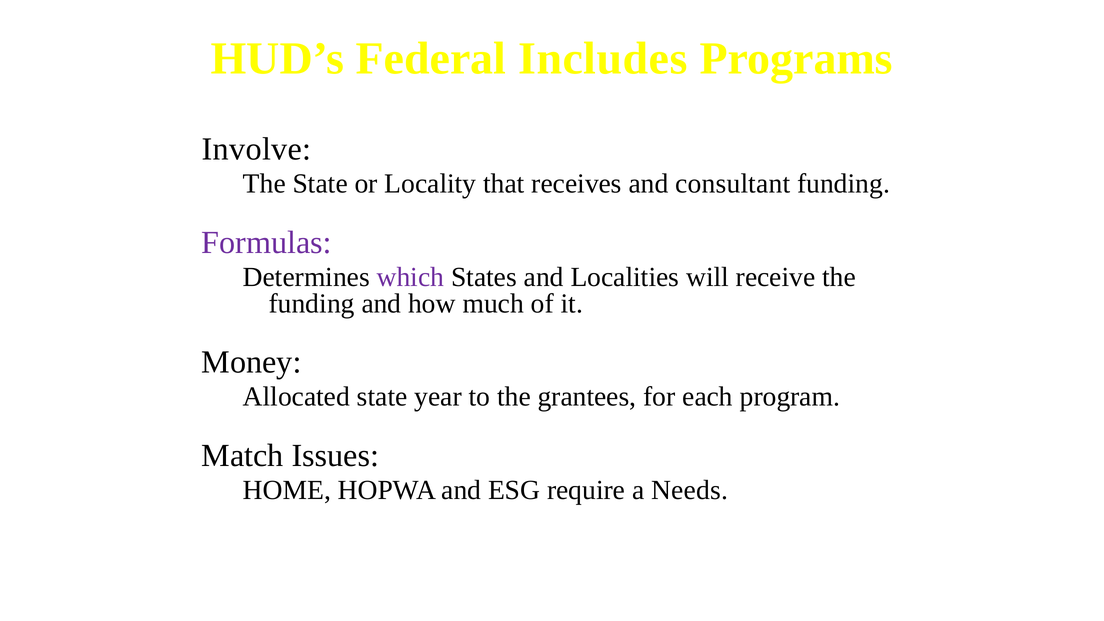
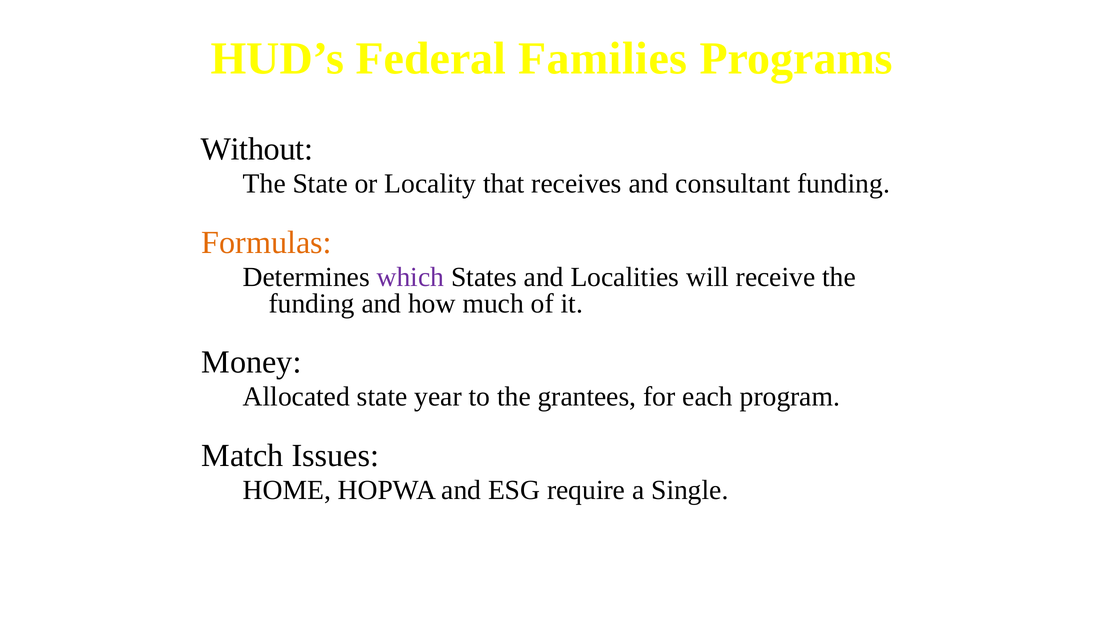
Includes: Includes -> Families (603, 58)
Involve: Involve -> Without (257, 149)
Formulas colour: purple -> orange (267, 243)
Needs: Needs -> Single (690, 490)
